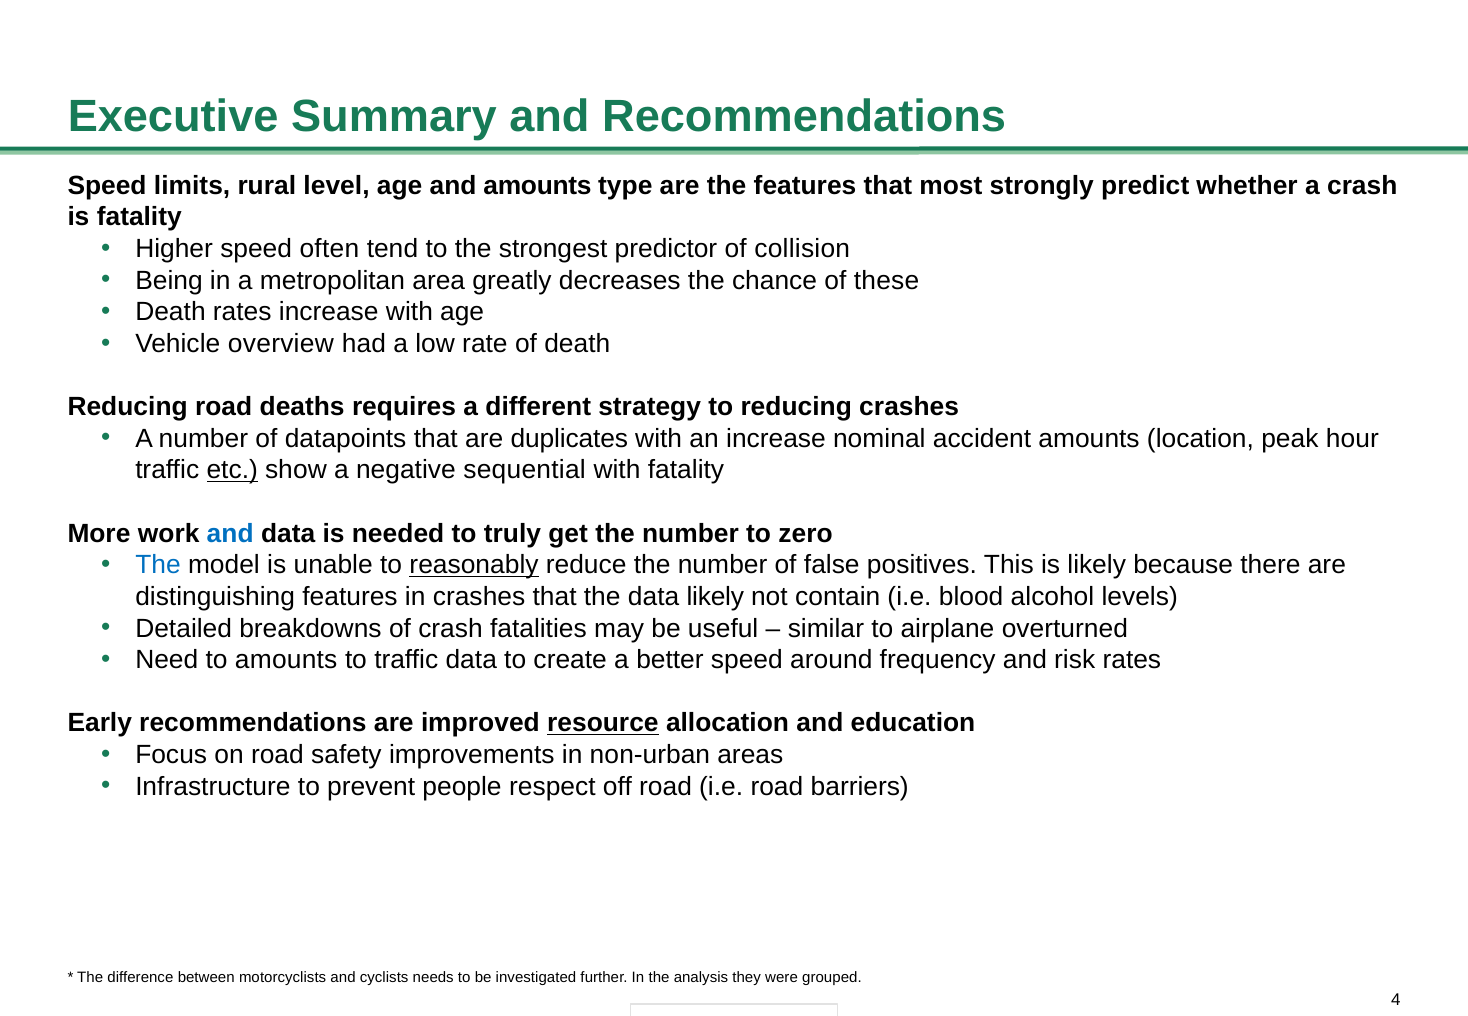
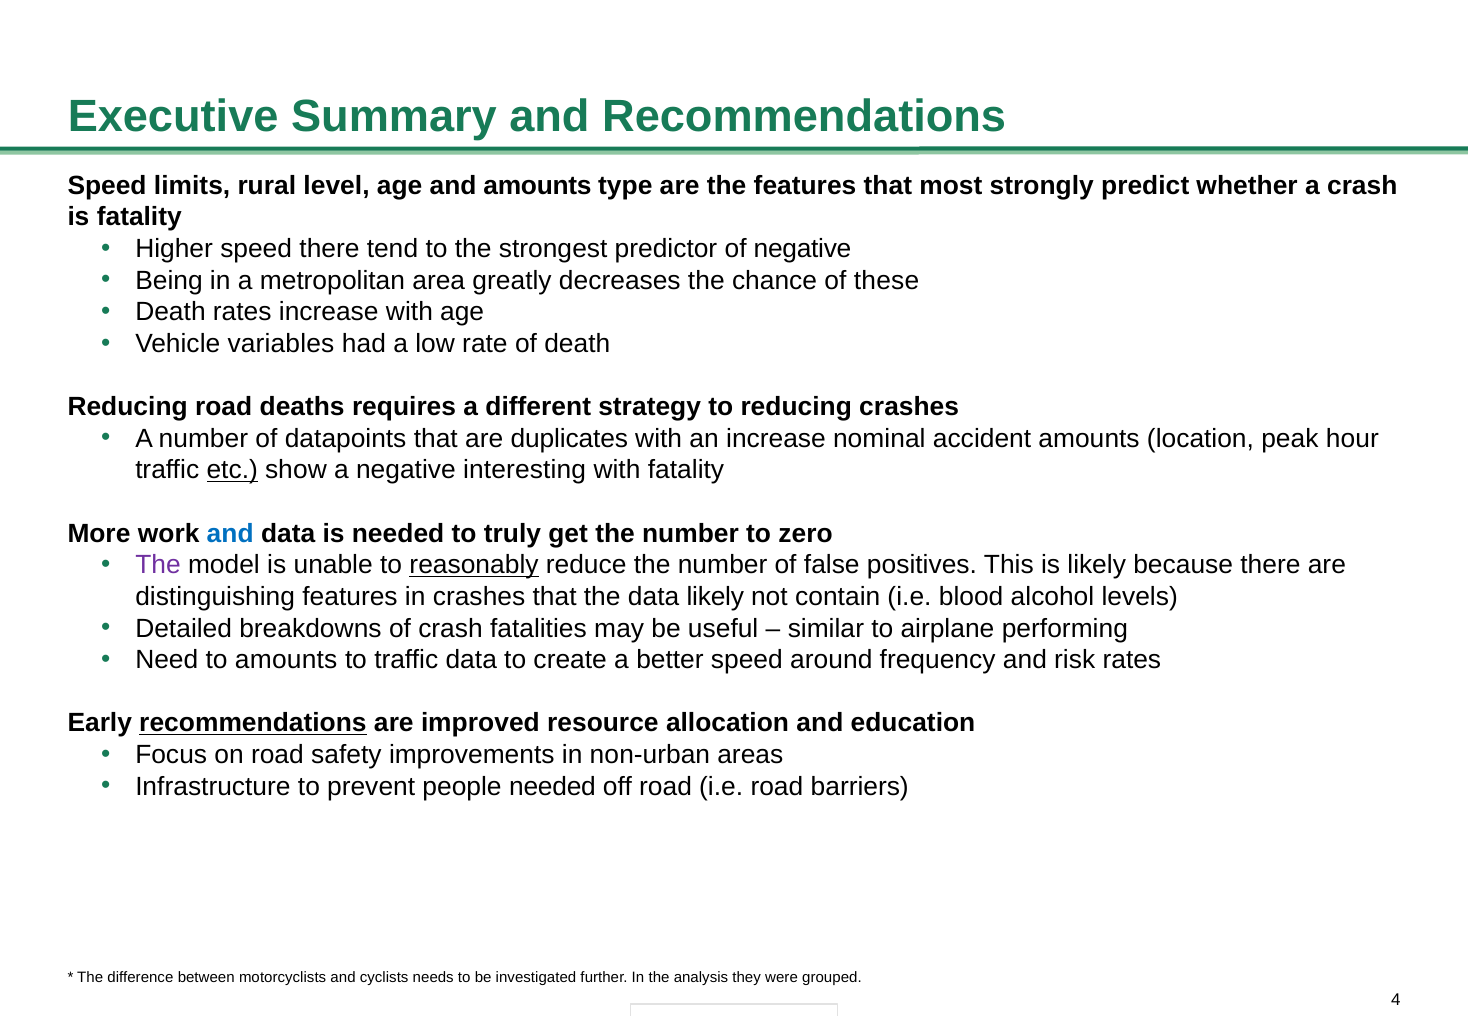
speed often: often -> there (329, 249)
of collision: collision -> negative (802, 249)
overview: overview -> variables (281, 344)
sequential: sequential -> interesting (525, 470)
The colour: blue -> purple (158, 565)
overturned: overturned -> performing (1065, 629)
recommendations underline: none -> present (253, 724)
resource underline: present -> none (603, 724)
people respect: respect -> needed (552, 787)
